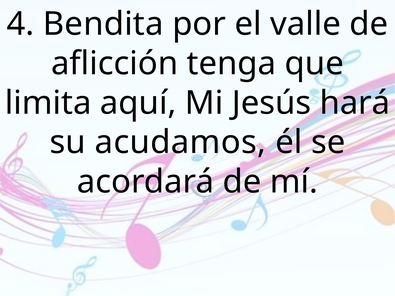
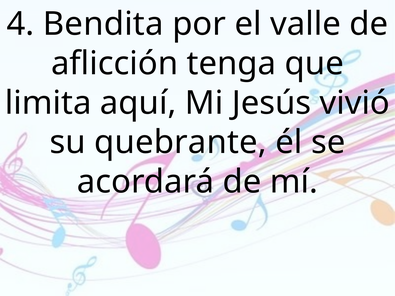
hará: hará -> vivió (355, 103)
acudamos: acudamos -> quebrante (180, 142)
